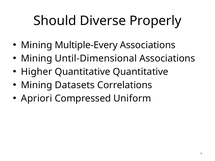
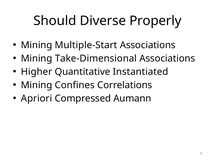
Multiple-Every: Multiple-Every -> Multiple-Start (86, 45)
Until-Dimensional: Until-Dimensional -> Take-Dimensional (96, 58)
Quantitative Quantitative: Quantitative -> Instantiated (141, 72)
Datasets: Datasets -> Confines (75, 85)
Uniform: Uniform -> Aumann (132, 99)
